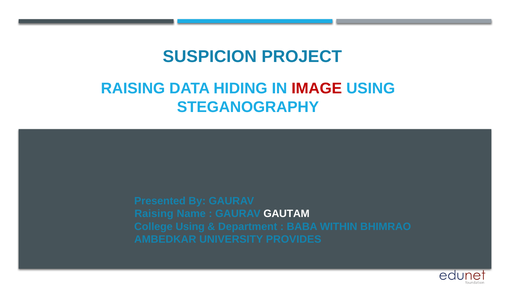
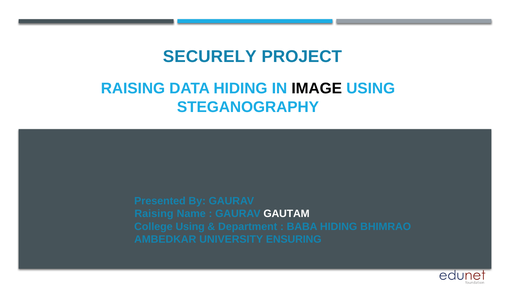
SUSPICION: SUSPICION -> SECURELY (210, 57)
IMAGE colour: red -> black (317, 89)
BABA WITHIN: WITHIN -> HIDING (339, 226)
PROVIDES: PROVIDES -> ENSURING (294, 239)
